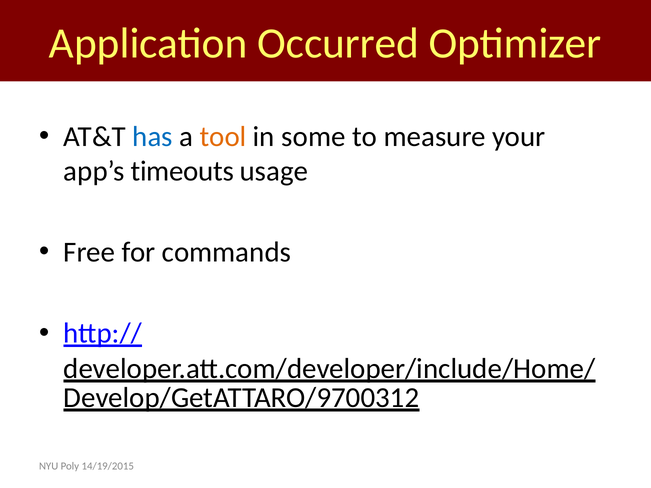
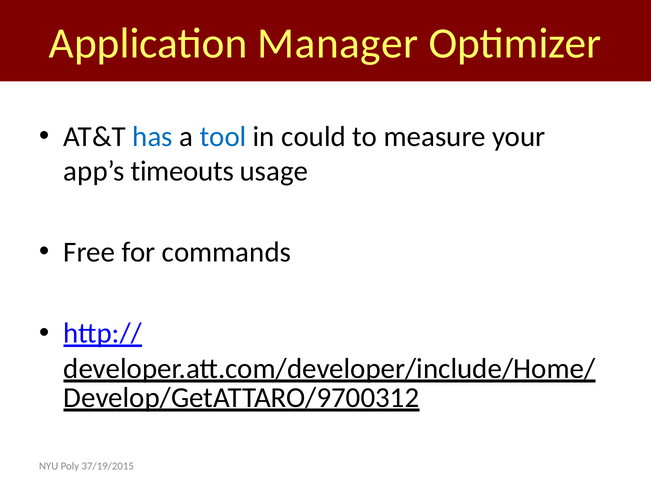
Occurred: Occurred -> Manager (338, 44)
tool colour: orange -> blue (223, 137)
some: some -> could (314, 137)
14/19/2015: 14/19/2015 -> 37/19/2015 (108, 466)
